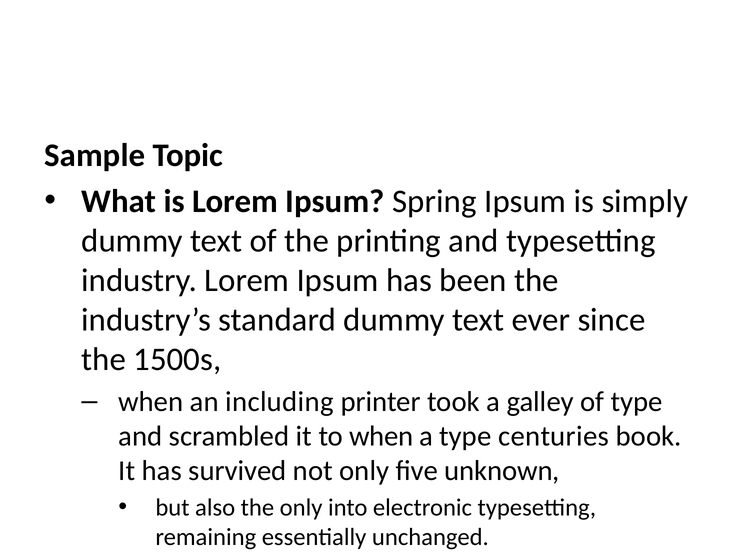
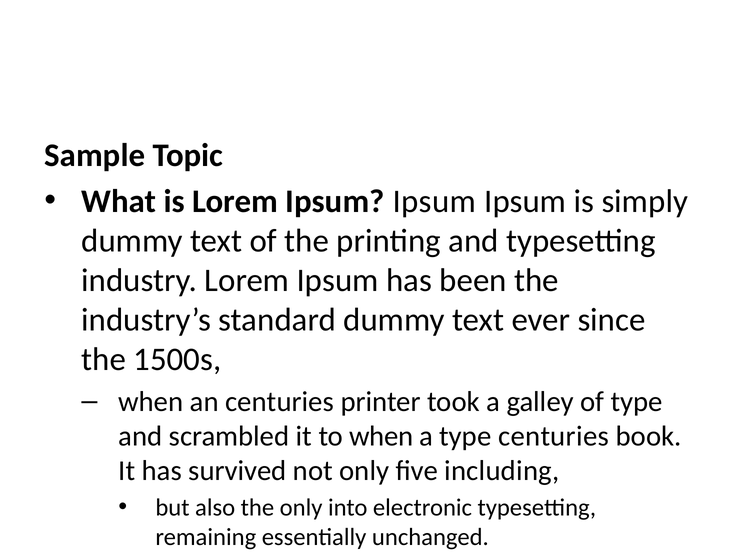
Lorem Ipsum Spring: Spring -> Ipsum (434, 201)
an including: including -> centuries (280, 402)
five unknown: unknown -> including (502, 471)
